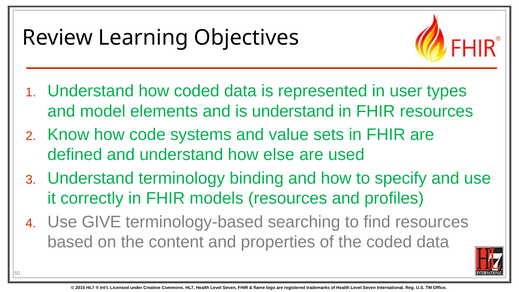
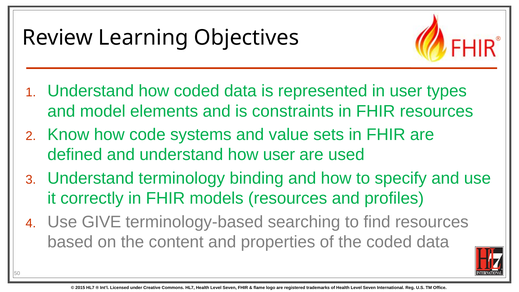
is understand: understand -> constraints (293, 111)
how else: else -> user (279, 155)
